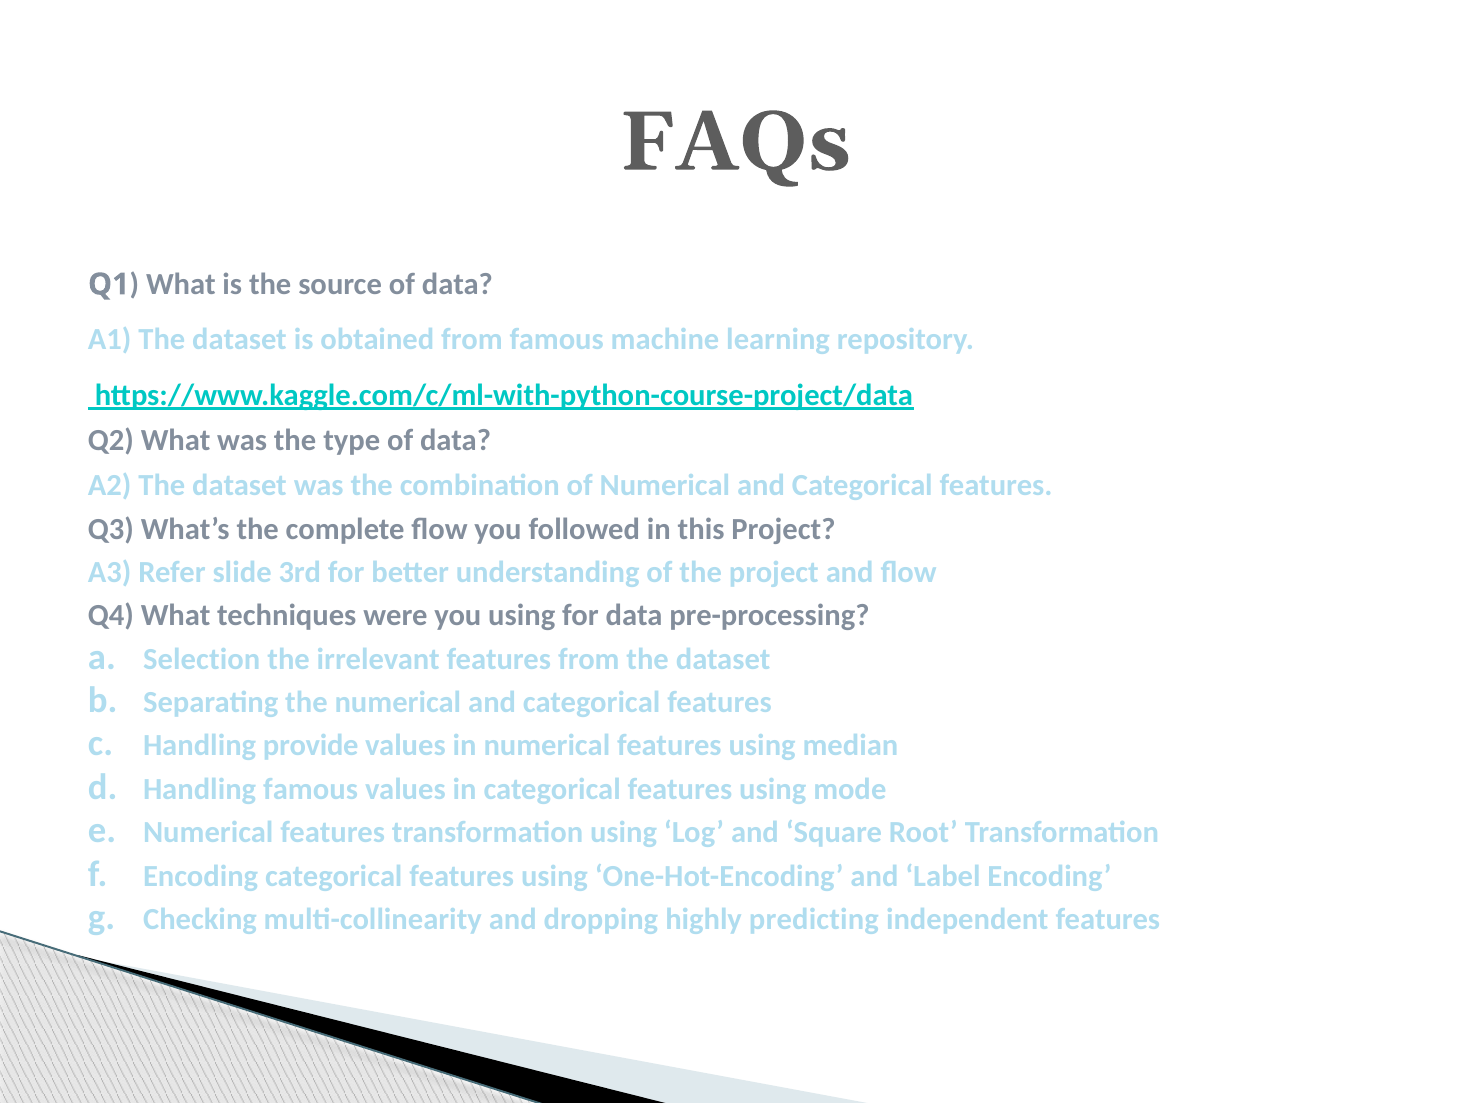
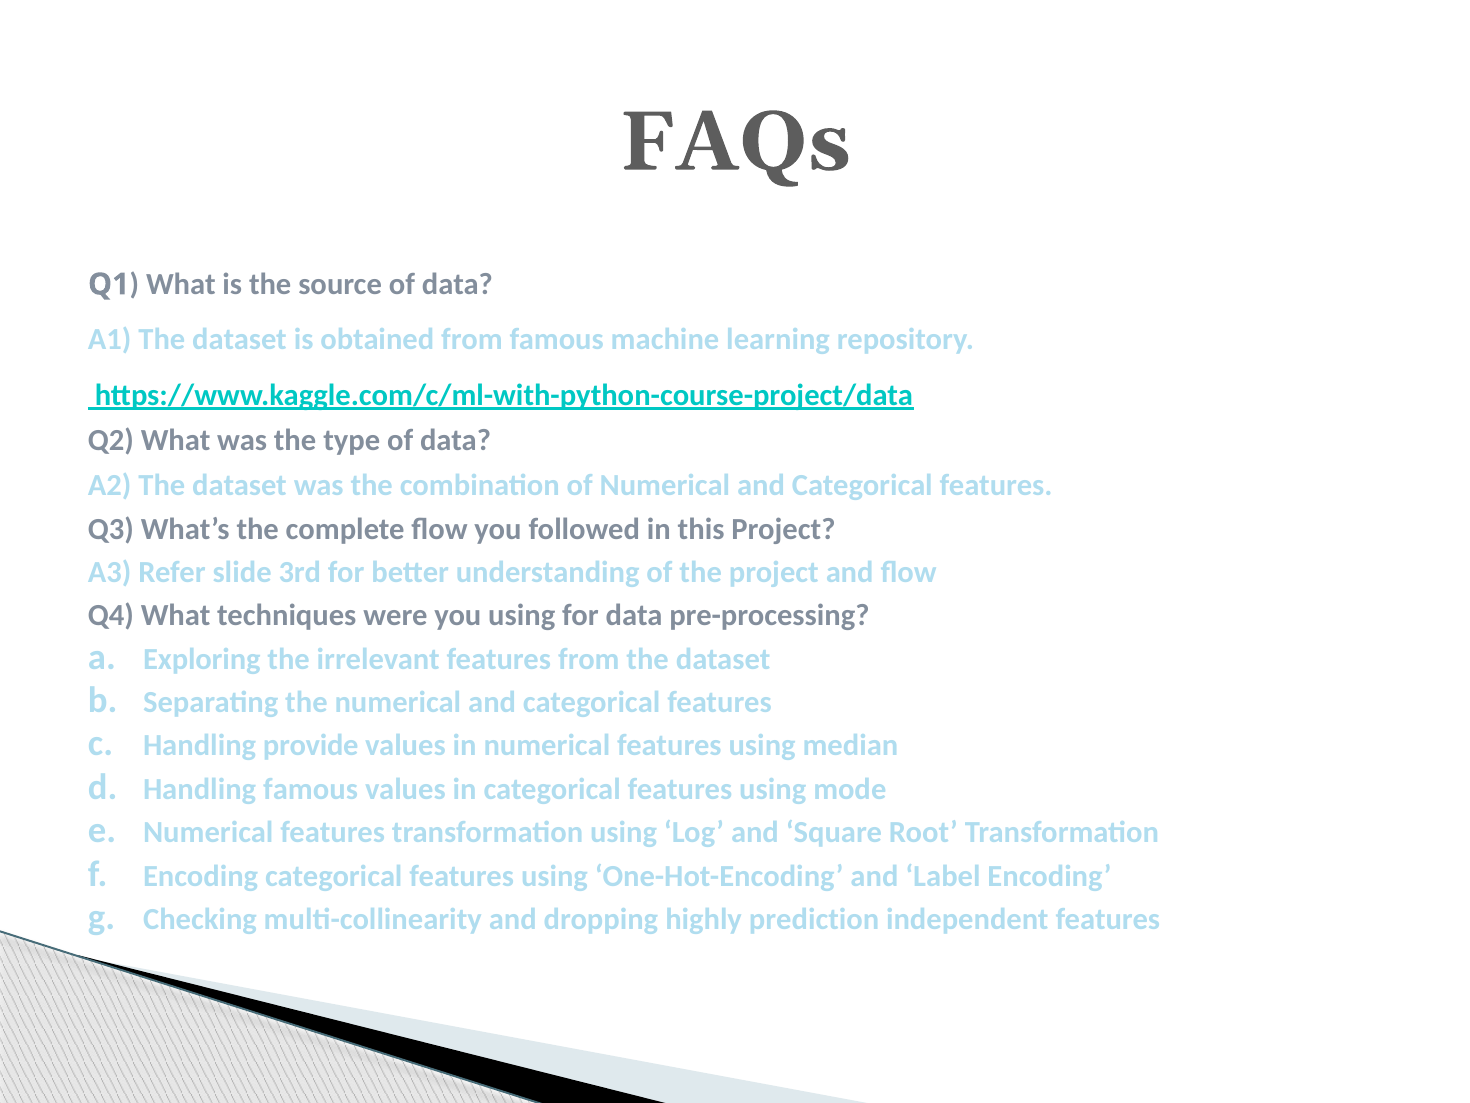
Selection: Selection -> Exploring (202, 659)
predicting: predicting -> prediction (814, 919)
